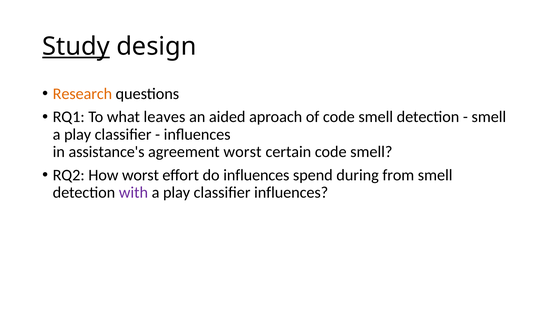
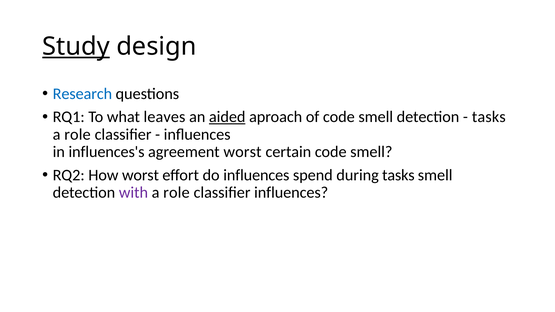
Research colour: orange -> blue (82, 94)
aided underline: none -> present (227, 117)
smell: smell -> tasks (489, 117)
play: play -> role (77, 134)
assistance's: assistance's -> influences's (107, 152)
during from: from -> tasks (398, 175)
play: play -> role (176, 193)
